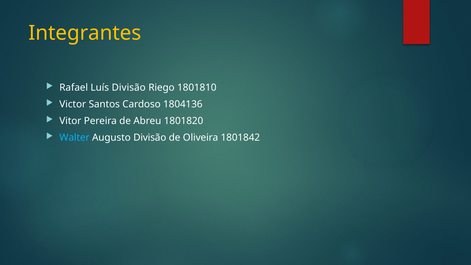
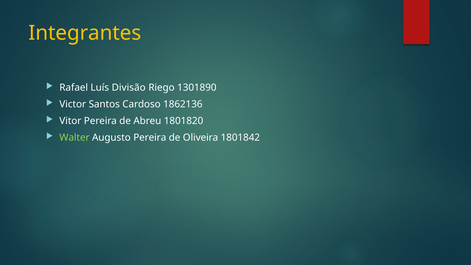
1801810: 1801810 -> 1301890 (197, 88)
1804136: 1804136 -> 1862136 (183, 104)
Walter colour: light blue -> light green (74, 138)
Augusto Divisão: Divisão -> Pereira (150, 138)
